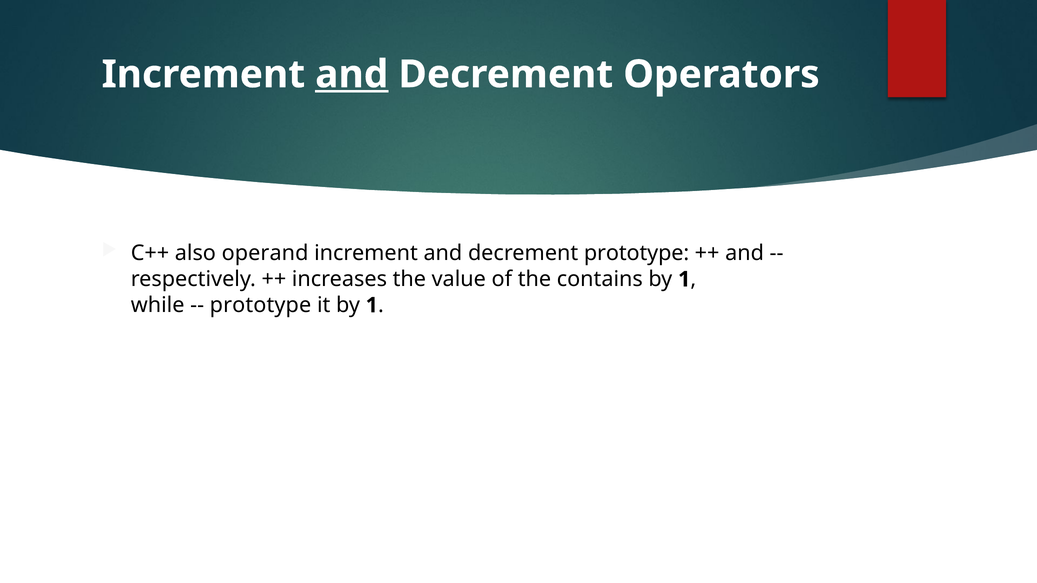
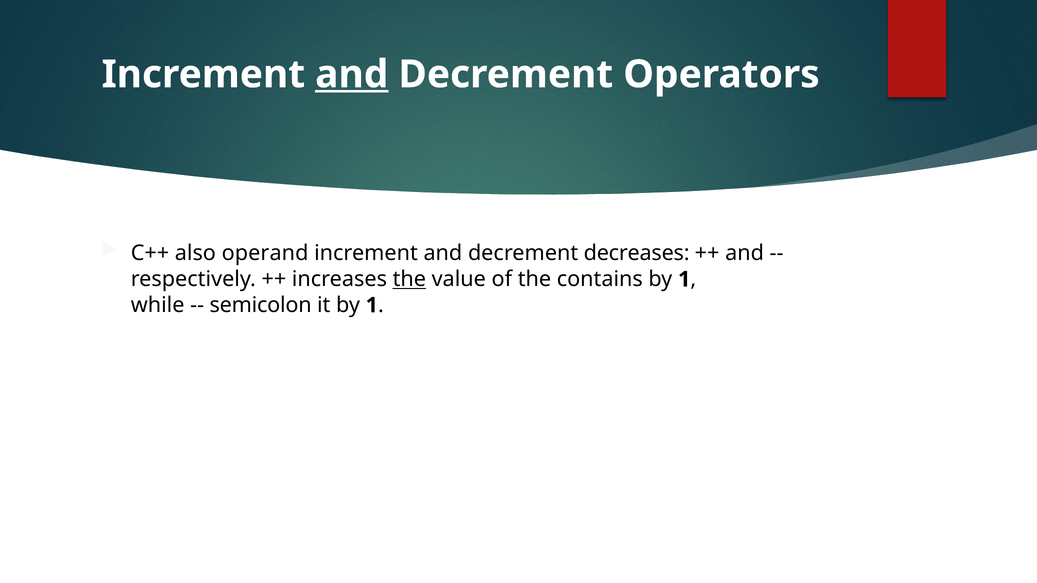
decrement prototype: prototype -> decreases (637, 253)
the underline: none -> present (409, 279)
prototype: prototype -> semicolon (261, 305)
